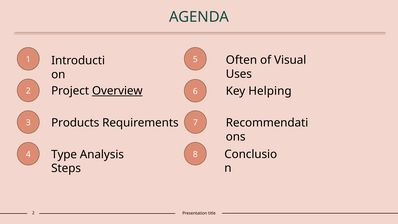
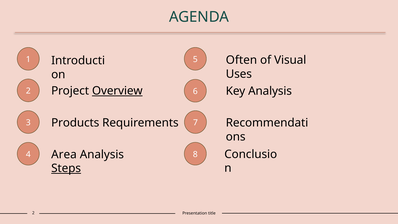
Key Helping: Helping -> Analysis (270, 91)
Type: Type -> Area (64, 154)
Steps underline: none -> present (66, 168)
